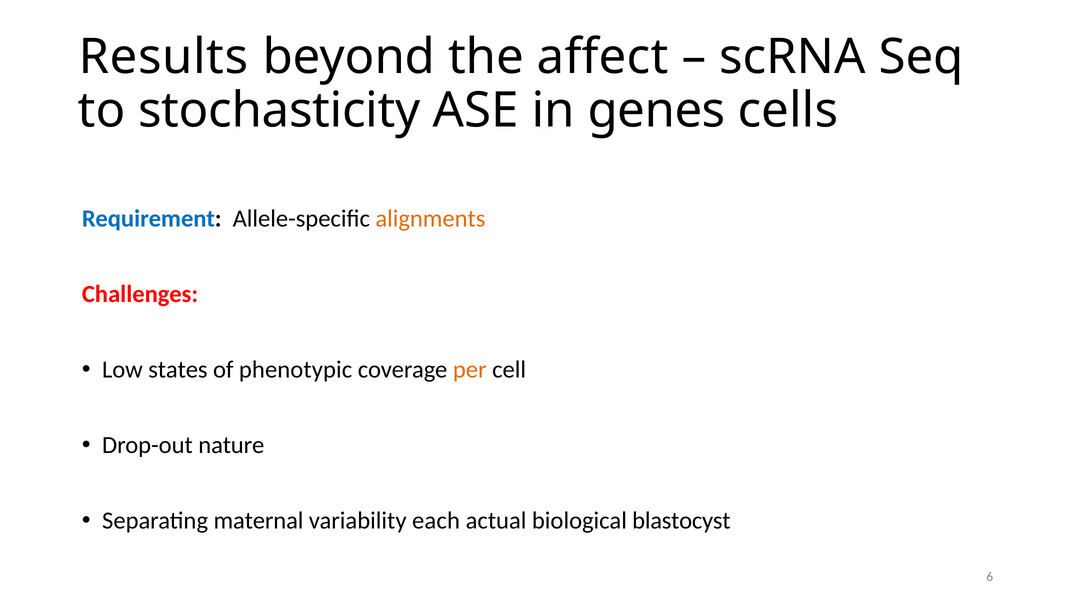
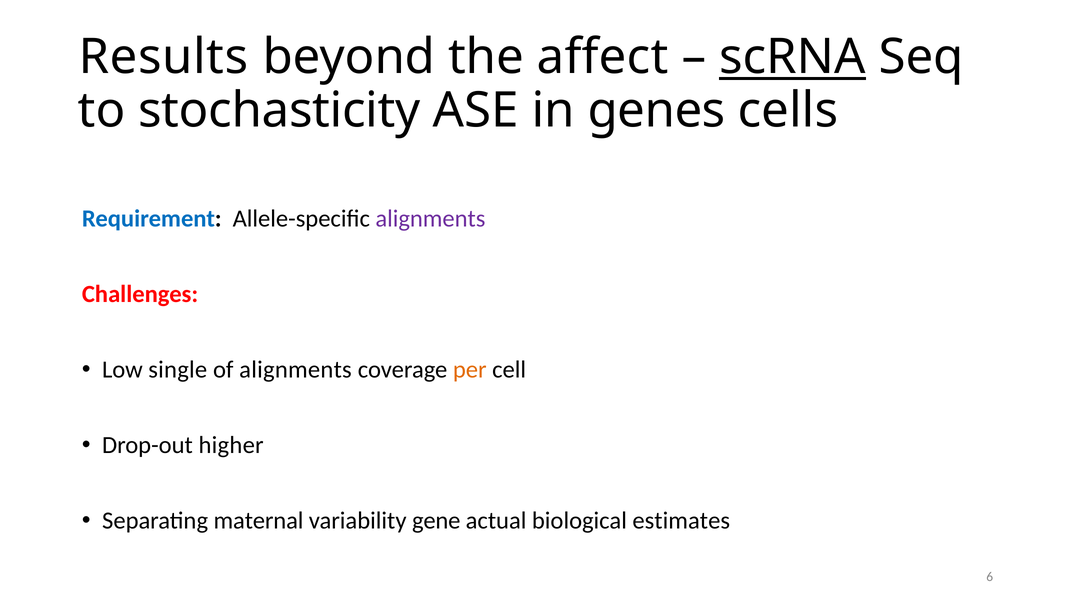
scRNA underline: none -> present (792, 57)
alignments colour: orange -> purple (430, 219)
states: states -> single (178, 370)
of phenotypic: phenotypic -> alignments (295, 370)
nature: nature -> higher (231, 446)
each: each -> gene (436, 521)
blastocyst: blastocyst -> estimates (681, 521)
